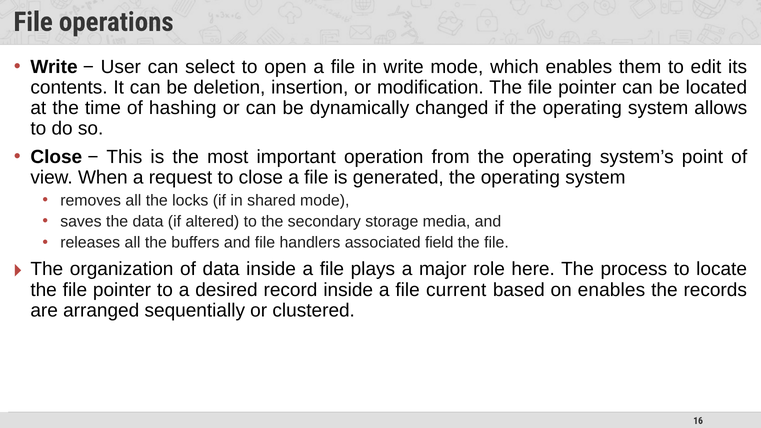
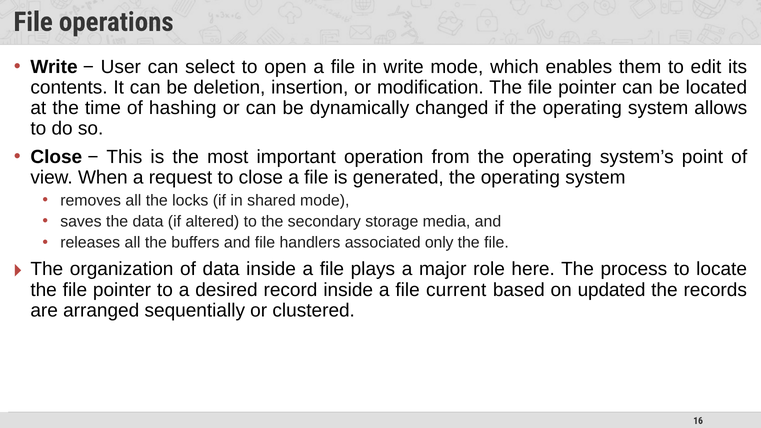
field: field -> only (439, 242)
on enables: enables -> updated (612, 290)
